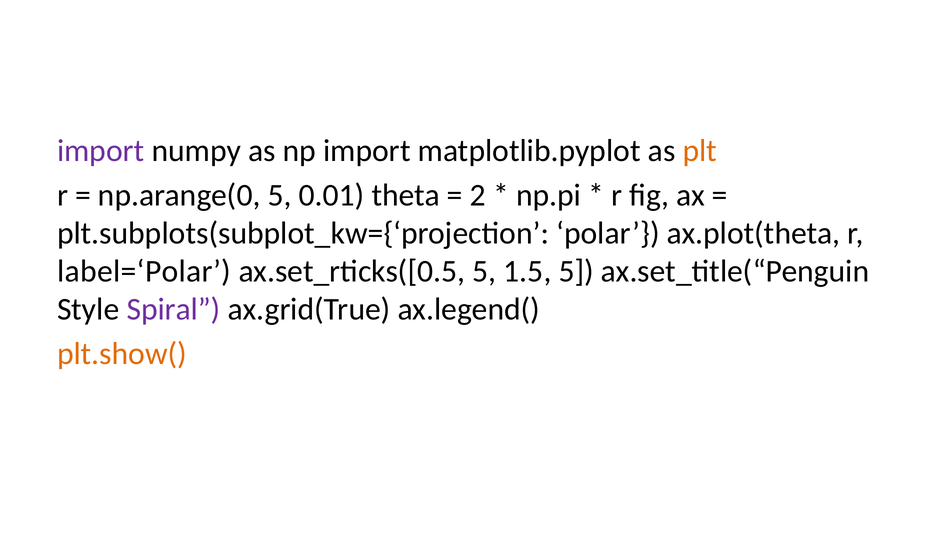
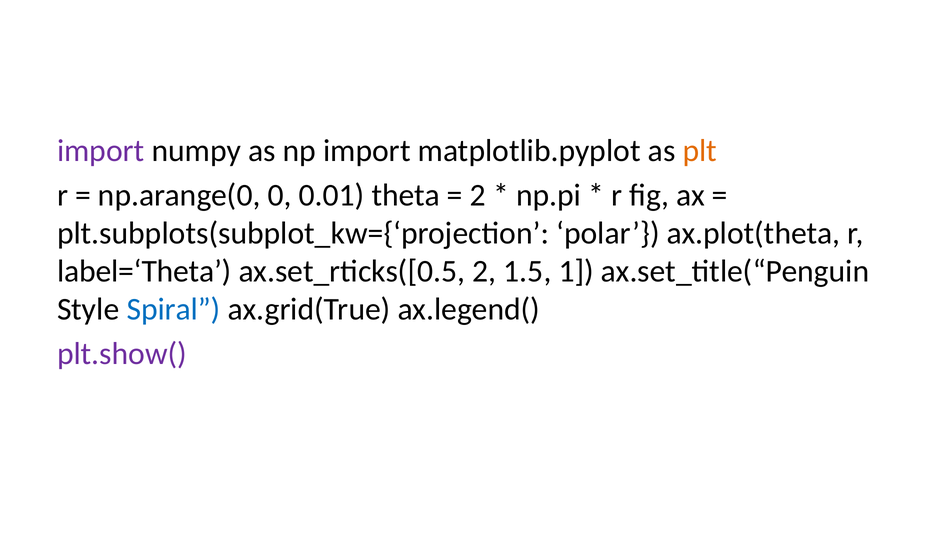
np.arange(0 5: 5 -> 0 (280, 195)
label=‘Polar: label=‘Polar -> label=‘Theta (144, 271)
ax.set_rticks([0.5 5: 5 -> 2 (484, 271)
1.5 5: 5 -> 1 (576, 271)
Spiral colour: purple -> blue (174, 309)
plt.show( colour: orange -> purple (122, 353)
